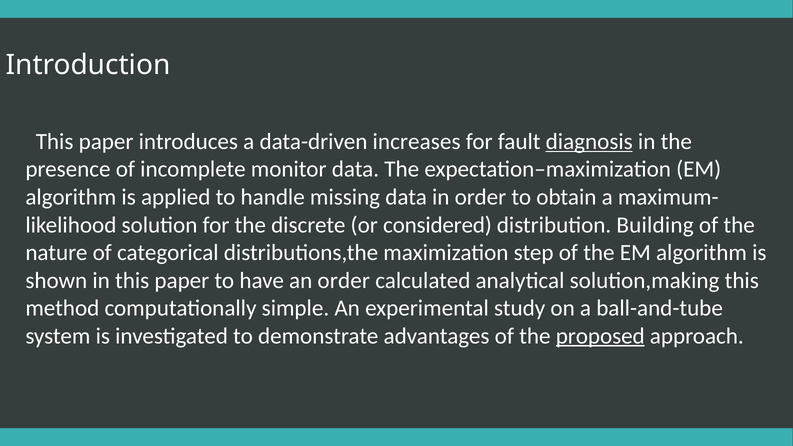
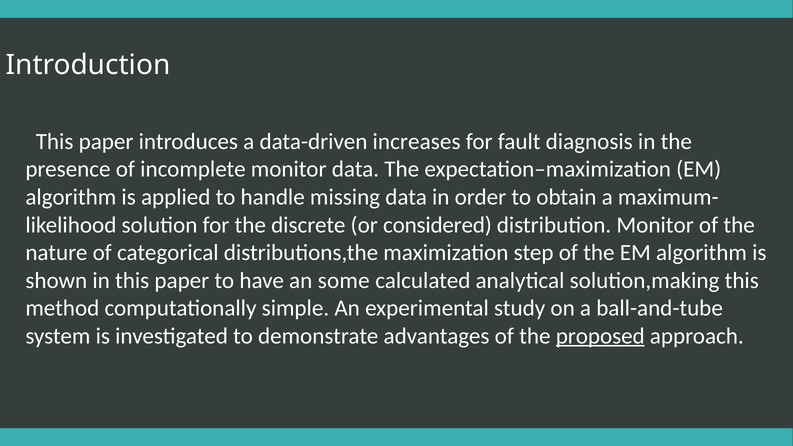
diagnosis underline: present -> none (589, 142)
distribution Building: Building -> Monitor (655, 225)
an order: order -> some (344, 280)
